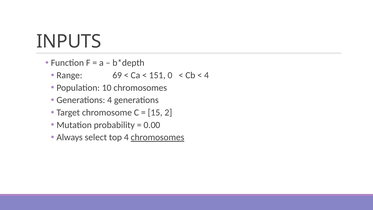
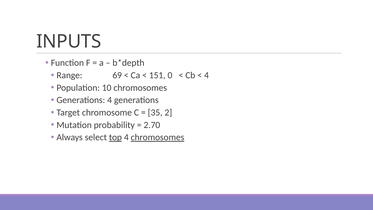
15: 15 -> 35 (155, 112)
0.00: 0.00 -> 2.70 (152, 125)
top underline: none -> present (115, 137)
